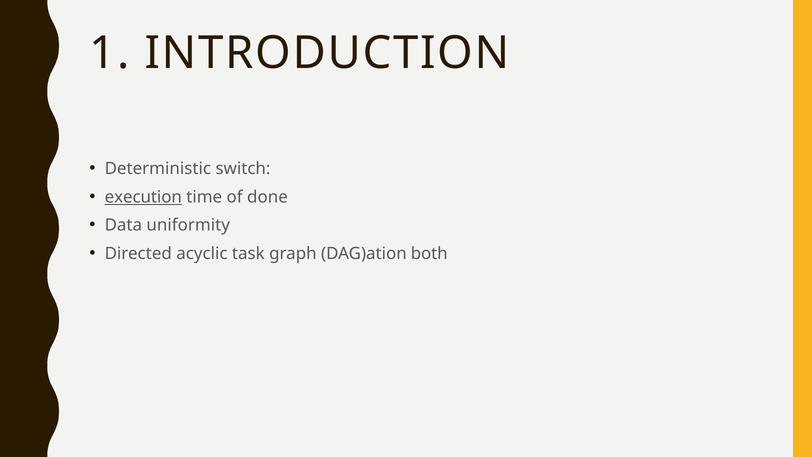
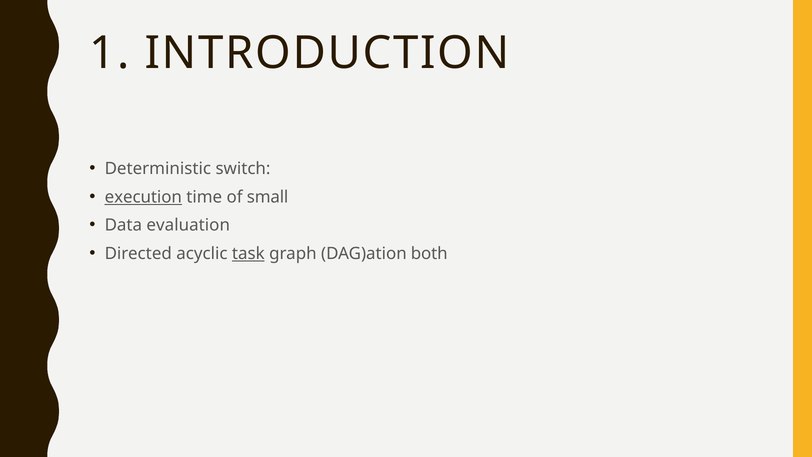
done: done -> small (268, 197)
uniformity: uniformity -> evaluation (188, 225)
task underline: none -> present (248, 253)
